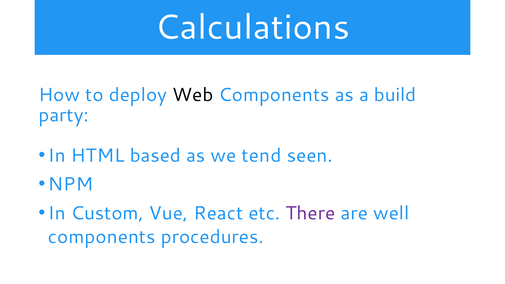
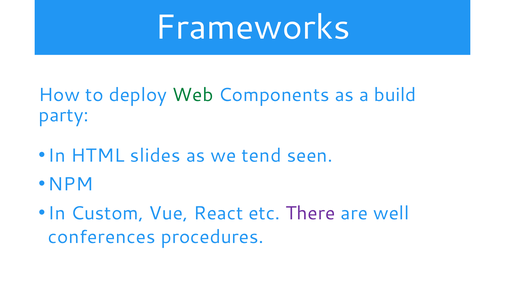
Calculations: Calculations -> Frameworks (253, 27)
Web colour: black -> green (193, 95)
based: based -> slides (155, 156)
components: components -> conferences (102, 237)
